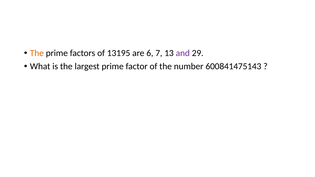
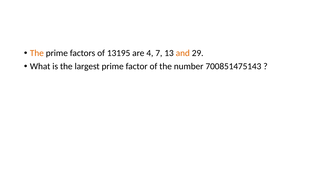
6: 6 -> 4 (150, 53)
and colour: purple -> orange (183, 53)
600841475143: 600841475143 -> 700851475143 (233, 66)
